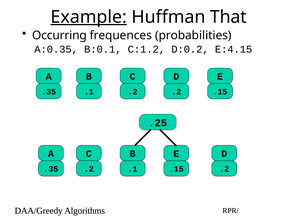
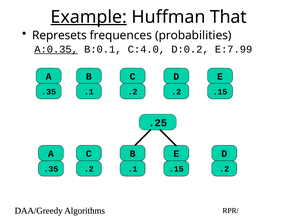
Occurring: Occurring -> Represets (59, 35)
A:0.35 underline: none -> present (56, 49)
C:1.2: C:1.2 -> C:4.0 (146, 49)
E:4.15: E:4.15 -> E:7.99 (234, 49)
